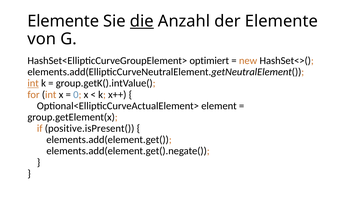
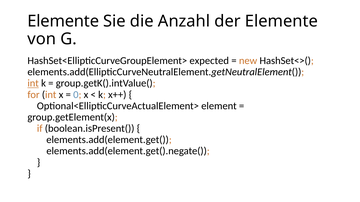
die underline: present -> none (142, 21)
optimiert: optimiert -> expected (209, 61)
positive.isPresent(: positive.isPresent( -> boolean.isPresent( (90, 129)
